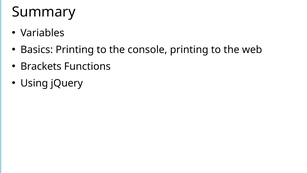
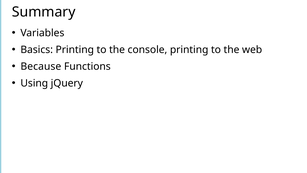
Brackets: Brackets -> Because (41, 66)
